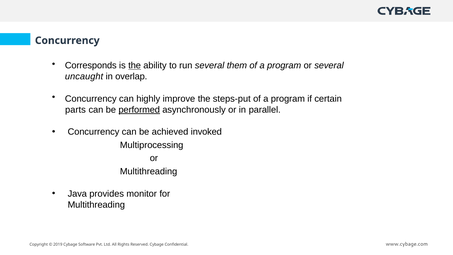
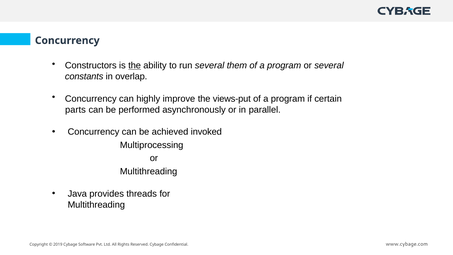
Corresponds: Corresponds -> Constructors (91, 66)
uncaught: uncaught -> constants (84, 76)
steps-put: steps-put -> views-put (232, 99)
performed underline: present -> none (139, 110)
monitor: monitor -> threads (142, 194)
